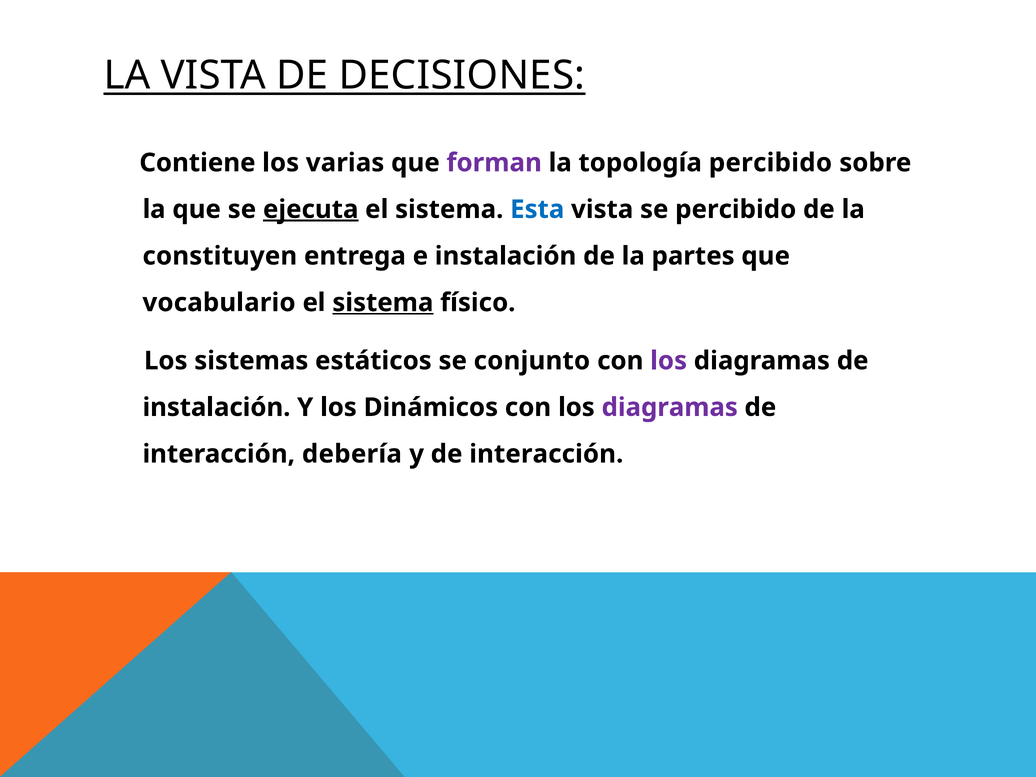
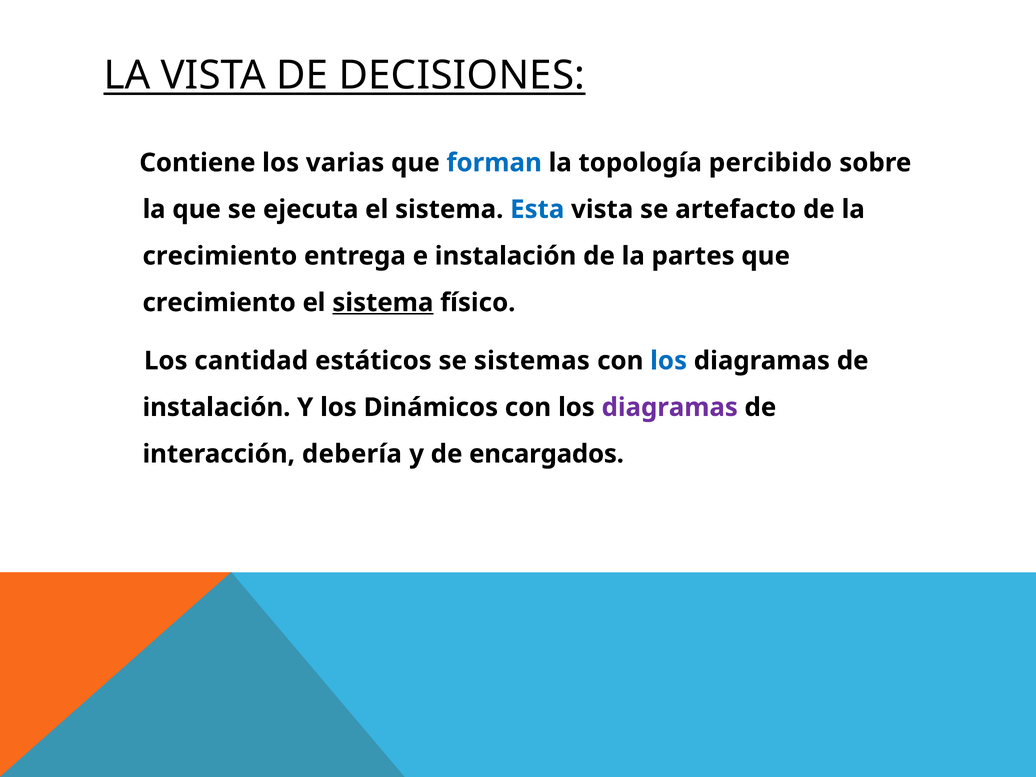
forman colour: purple -> blue (494, 163)
ejecuta underline: present -> none (311, 209)
se percibido: percibido -> artefacto (736, 209)
constituyen: constituyen -> crecimiento (220, 256)
vocabulario: vocabulario -> crecimiento (219, 303)
sistemas: sistemas -> cantidad (251, 361)
conjunto: conjunto -> sistemas (532, 361)
los colour: purple -> blue (669, 361)
y de interacción: interacción -> encargados (546, 454)
